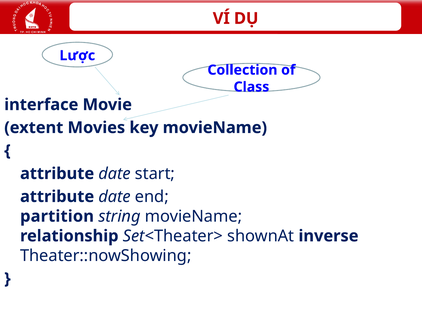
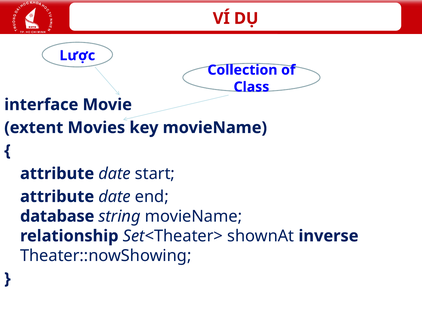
partition: partition -> database (57, 216)
